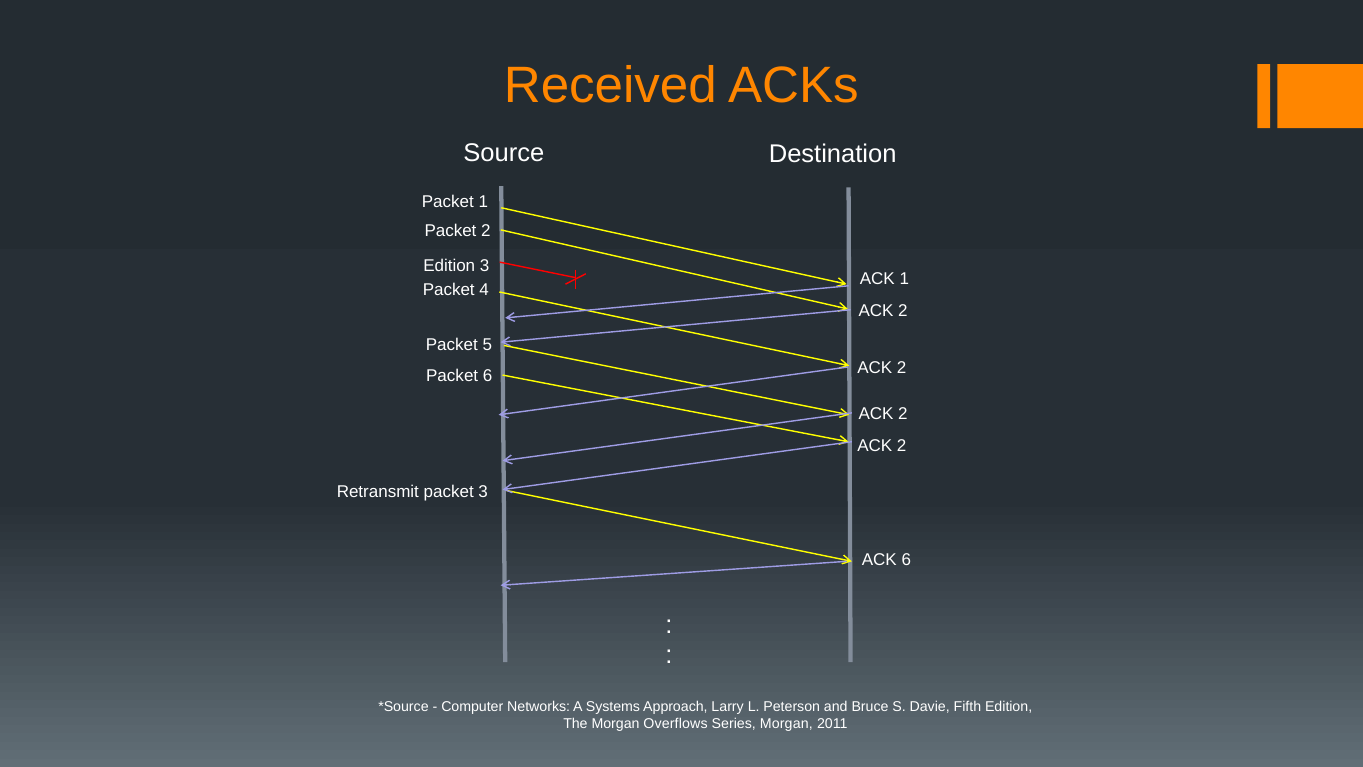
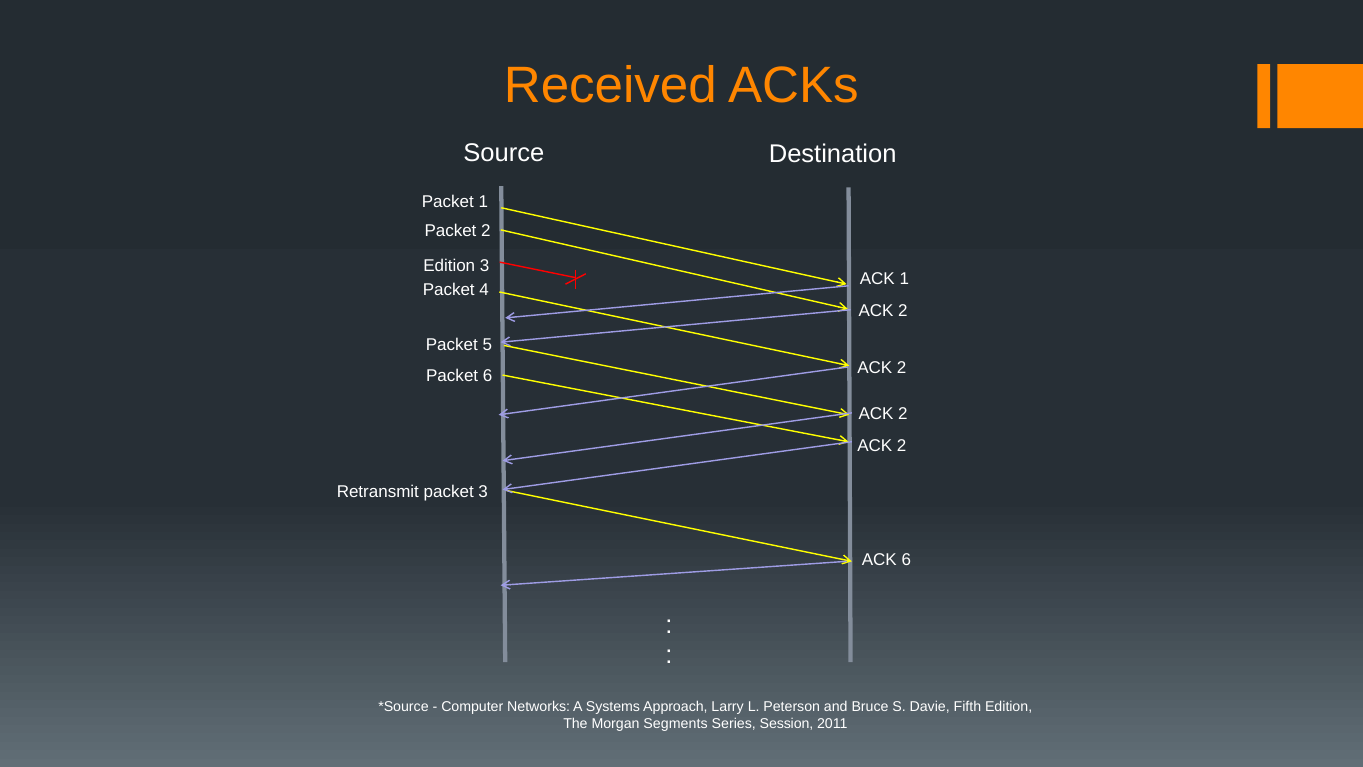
Overflows: Overflows -> Segments (676, 724)
Series Morgan: Morgan -> Session (786, 724)
